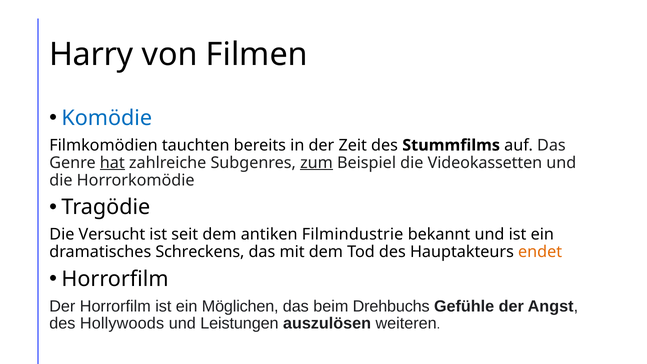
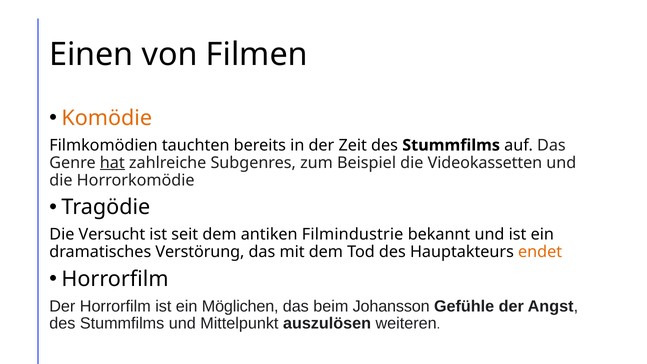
Harry: Harry -> Einen (91, 54)
Komödie colour: blue -> orange (107, 118)
zum underline: present -> none (317, 163)
Schreckens: Schreckens -> Verstörung (200, 252)
Drehbuchs: Drehbuchs -> Johansson (391, 306)
Hollywoods: Hollywoods -> Stummfilms (122, 324)
Leistungen: Leistungen -> Mittelpunkt (239, 324)
